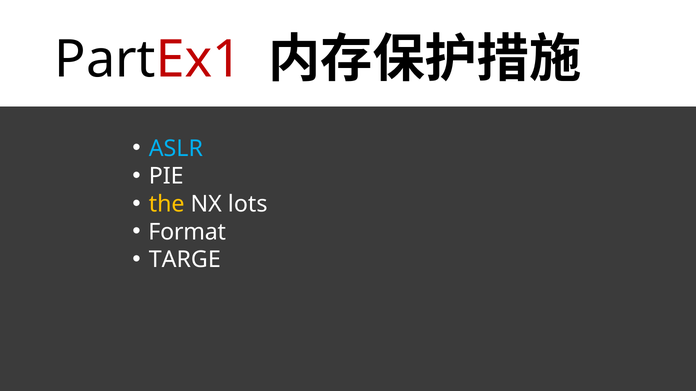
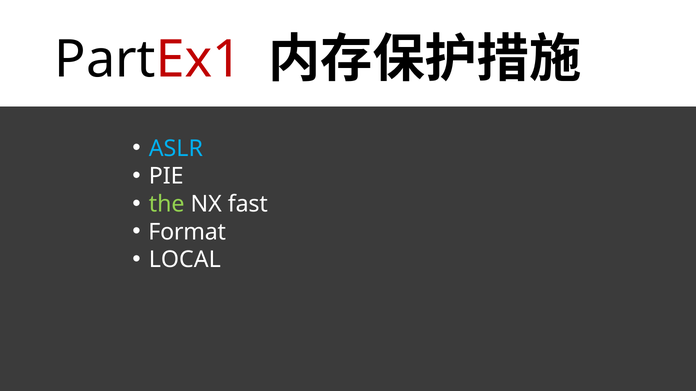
the colour: yellow -> light green (167, 204)
lots: lots -> fast (248, 204)
TARGE: TARGE -> LOCAL (185, 260)
